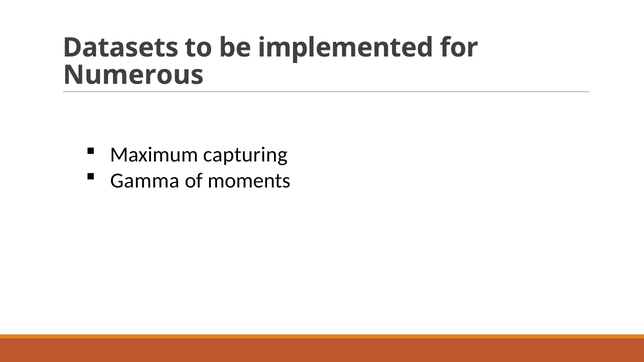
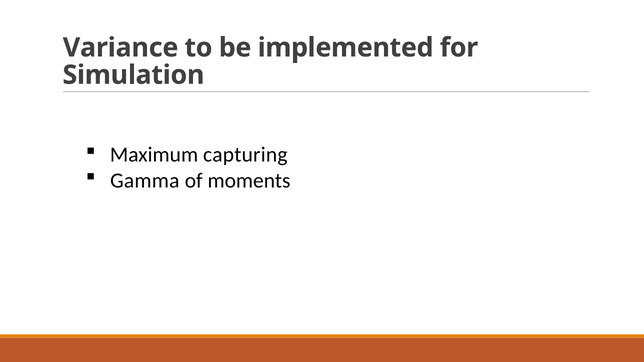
Datasets: Datasets -> Variance (121, 48)
Numerous: Numerous -> Simulation (133, 75)
